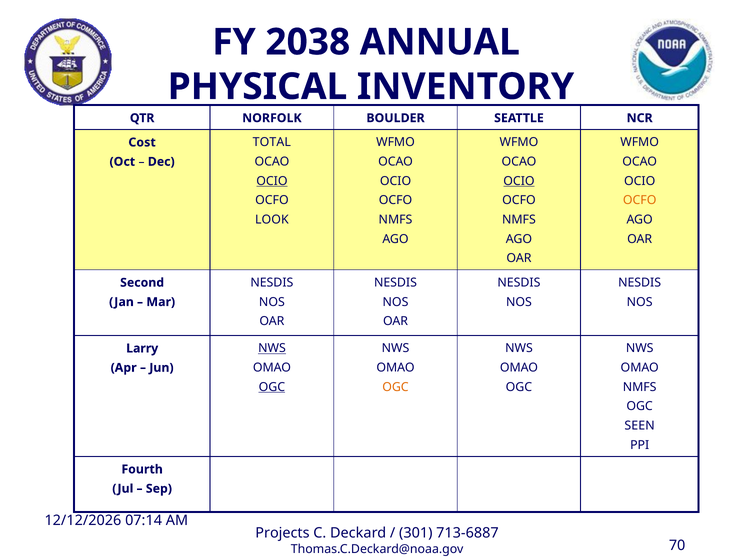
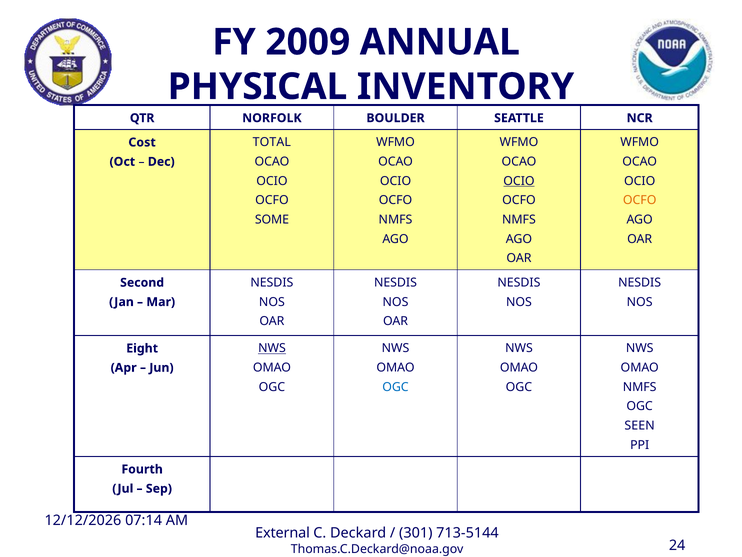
2038: 2038 -> 2009 (308, 42)
OCIO underline: present -> none (272, 181)
LOOK: LOOK -> SOME (272, 219)
Larry: Larry -> Eight (142, 348)
OGC underline: present -> none (272, 387)
OGC colour: orange -> blue (395, 387)
Projects: Projects -> External (283, 533)
713-6887: 713-6887 -> 713-5144 (467, 533)
70: 70 -> 24 (677, 545)
